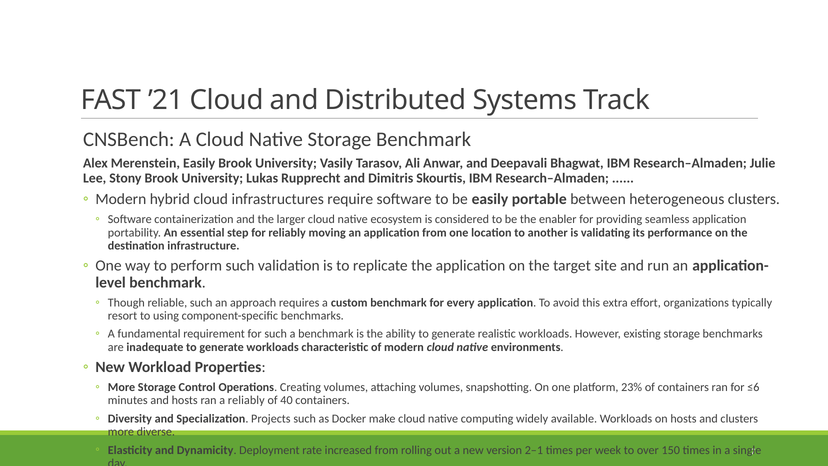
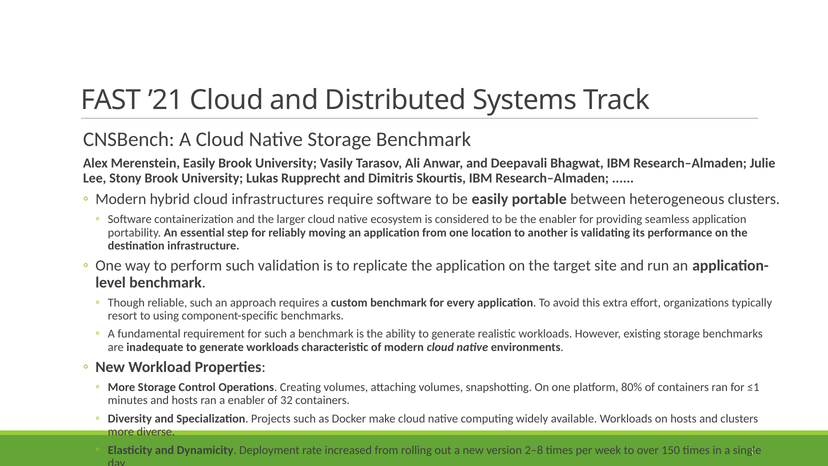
23%: 23% -> 80% (632, 387)
≤6: ≤6 -> ≤1 (753, 387)
a reliably: reliably -> enabler (246, 400)
40: 40 -> 32 (286, 400)
2–1: 2–1 -> 2–8 (534, 450)
